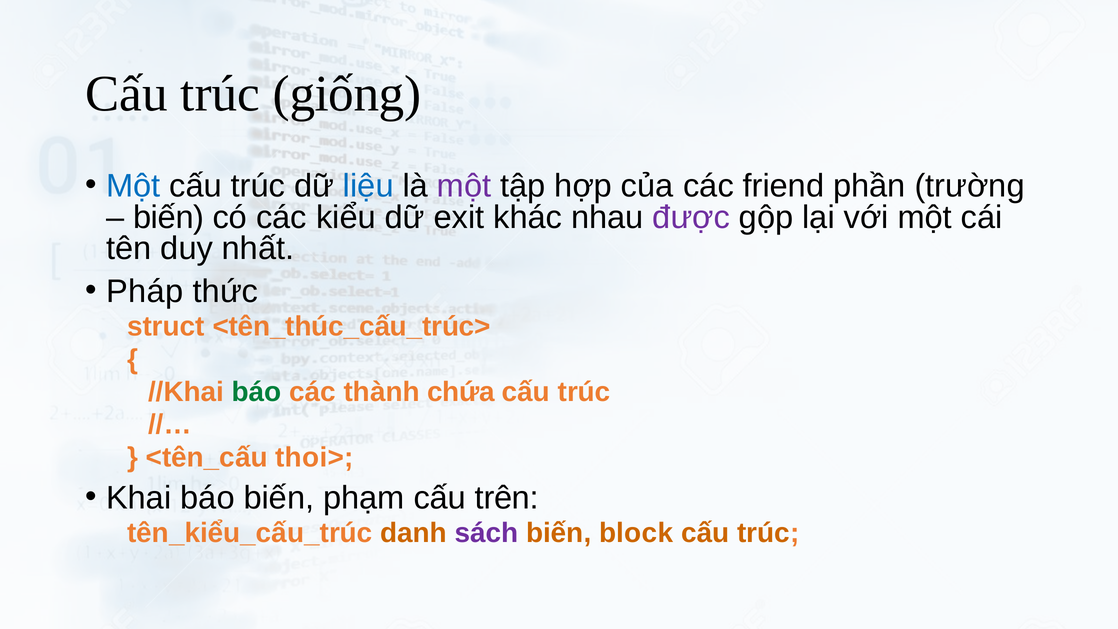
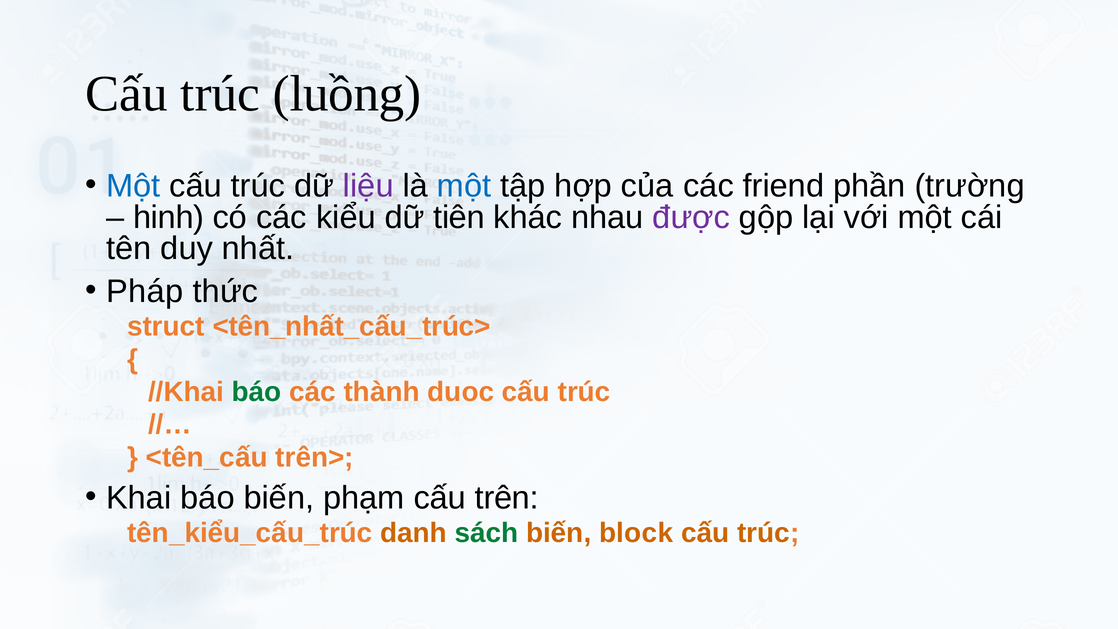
giống: giống -> luồng (347, 94)
liệu colour: blue -> purple (368, 186)
một colour: purple -> blue (464, 186)
biến: biến -> hinh (169, 217)
exit: exit -> tiên (459, 217)
<tên_thúc_cấu_trúc>: <tên_thúc_cấu_trúc> -> <tên_nhất_cấu_trúc> (352, 327)
chứa: chứa -> duoc (461, 392)
thoi>: thoi> -> trên> (315, 457)
sách colour: purple -> green (487, 533)
